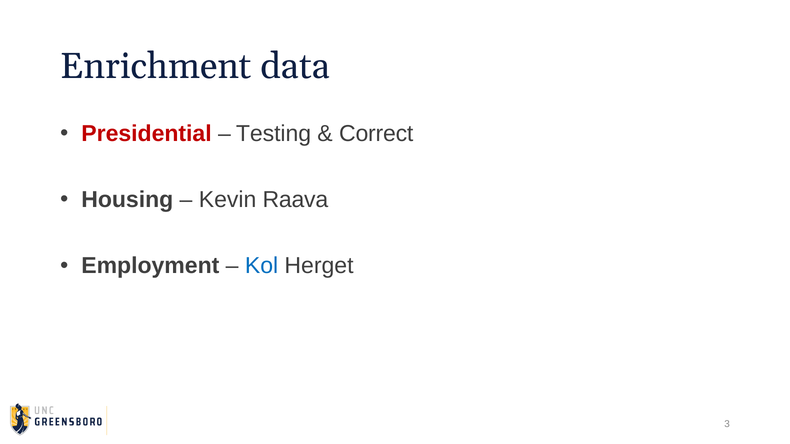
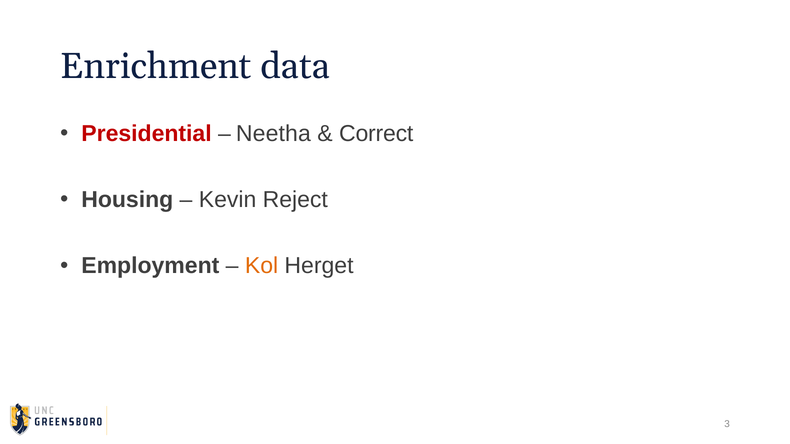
Testing: Testing -> Neetha (273, 134)
Raava: Raava -> Reject (295, 200)
Kol colour: blue -> orange (262, 266)
